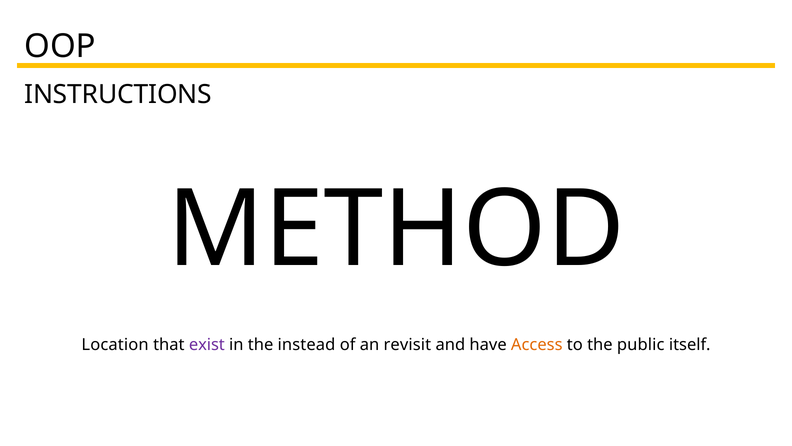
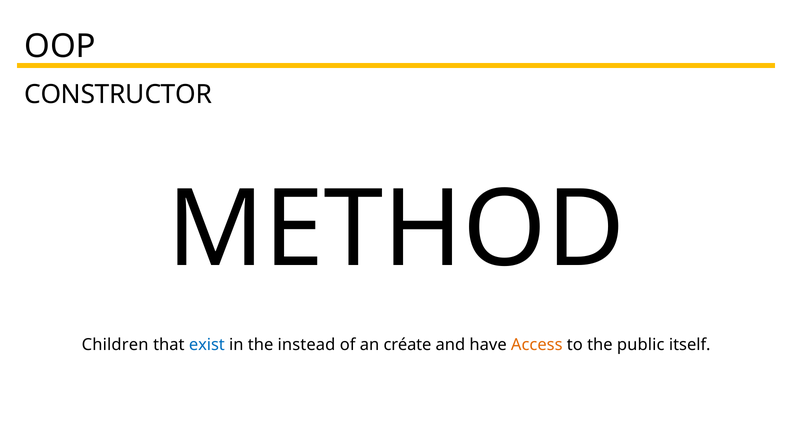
INSTRUCTIONS: INSTRUCTIONS -> CONSTRUCTOR (118, 94)
Location: Location -> Children (115, 344)
exist colour: purple -> blue (207, 344)
revisit: revisit -> créate (407, 344)
